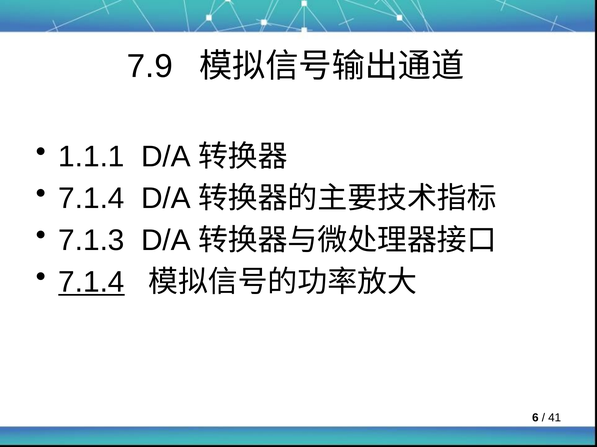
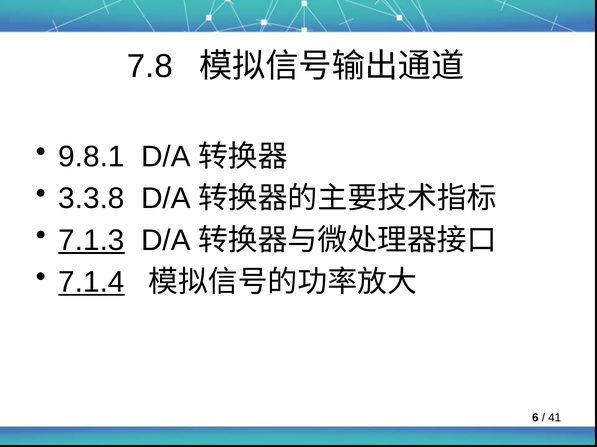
7.9: 7.9 -> 7.8 (150, 66)
1.1.1: 1.1.1 -> 9.8.1 (91, 157)
7.1.4: 7.1.4 -> 3.3.8 (91, 199)
7.1.3 underline: none -> present (91, 241)
